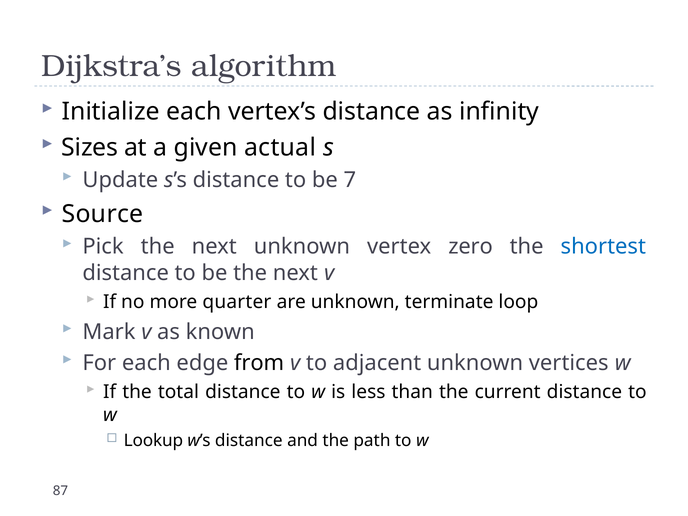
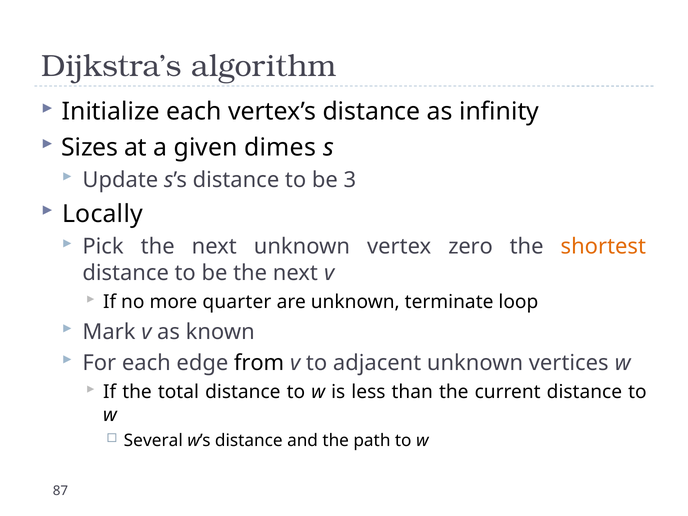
actual: actual -> dimes (280, 147)
7: 7 -> 3 (350, 180)
Source: Source -> Locally (102, 214)
shortest colour: blue -> orange (603, 247)
Lookup: Lookup -> Several (153, 441)
